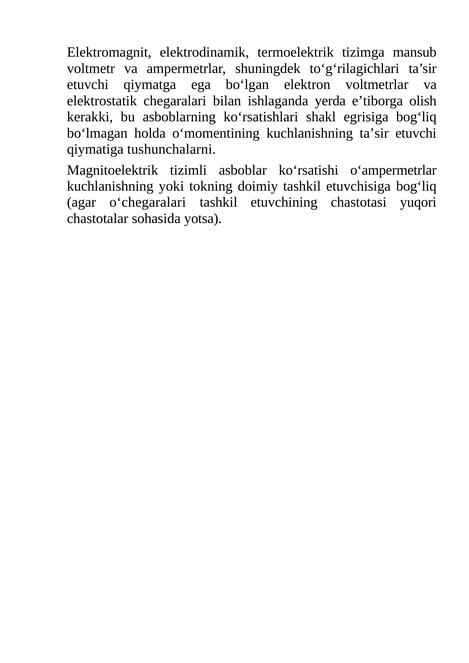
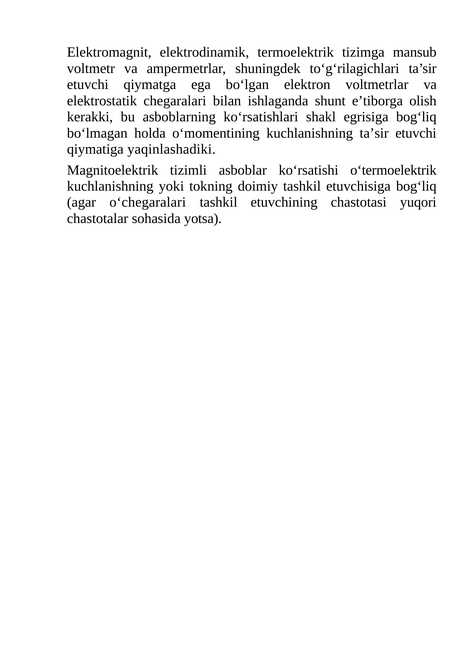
yerda: yerda -> shunt (330, 101)
tushunchalarni: tushunchalarni -> yaqinlashadiki (171, 149)
о‘ampermetrlar: о‘ampermetrlar -> о‘termoelektrik (393, 170)
